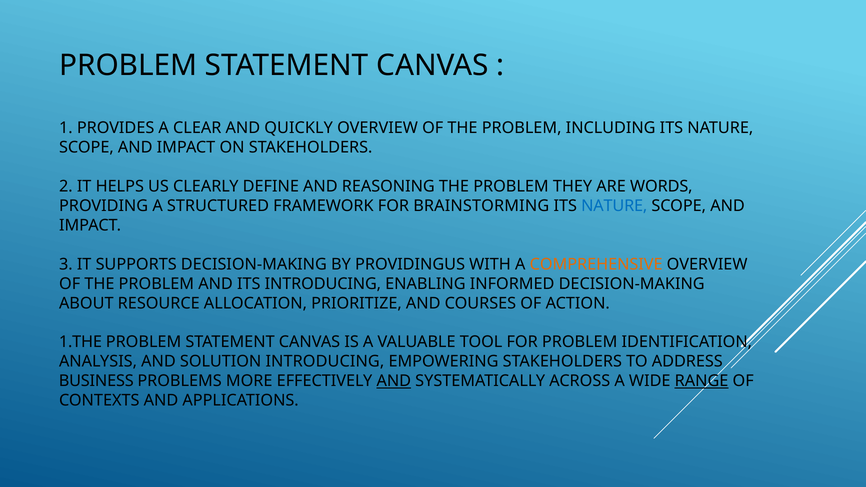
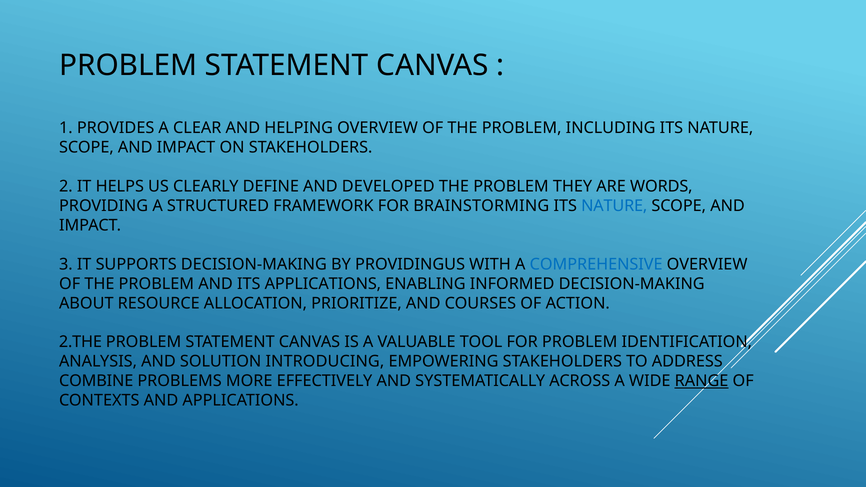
QUICKLY: QUICKLY -> HELPING (299, 128)
REASONING: REASONING -> DEVELOPED (388, 186)
COMPREHENSIVE colour: orange -> blue (596, 264)
ITS INTRODUCING: INTRODUCING -> APPLICATIONS (323, 284)
1.THE: 1.THE -> 2.THE (80, 342)
BUSINESS: BUSINESS -> COMBINE (96, 381)
AND underline: present -> none (394, 381)
